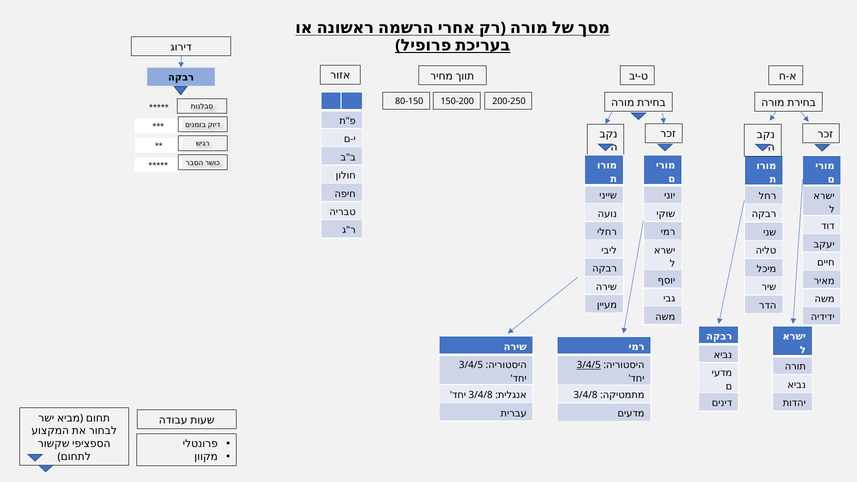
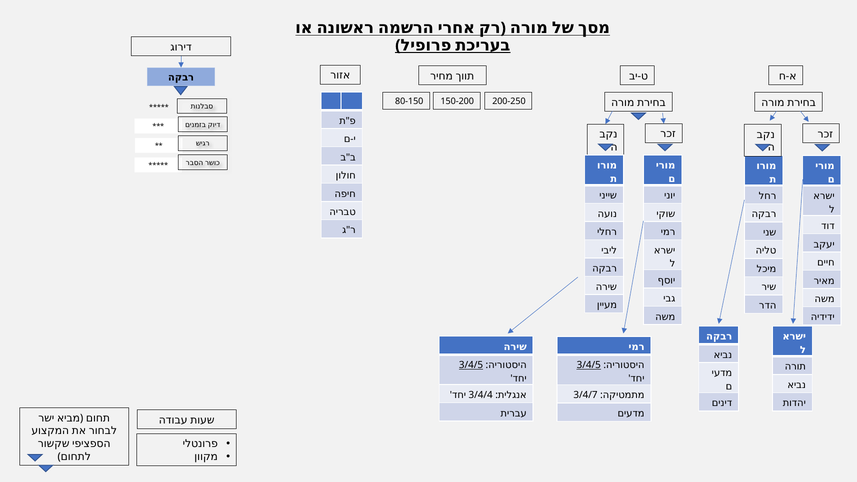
3/4/5 underline: none -> present (471, 365)
3/4/8: 3/4/8 -> 3/4/4 (481, 395)
3/4/8: 3/4/8 -> 3/4/7 (585, 395)
